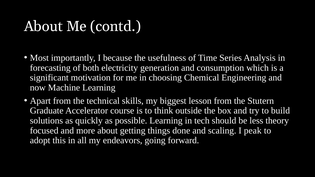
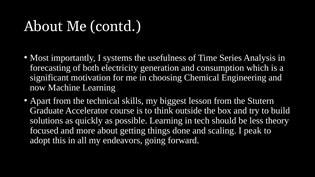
because: because -> systems (118, 58)
